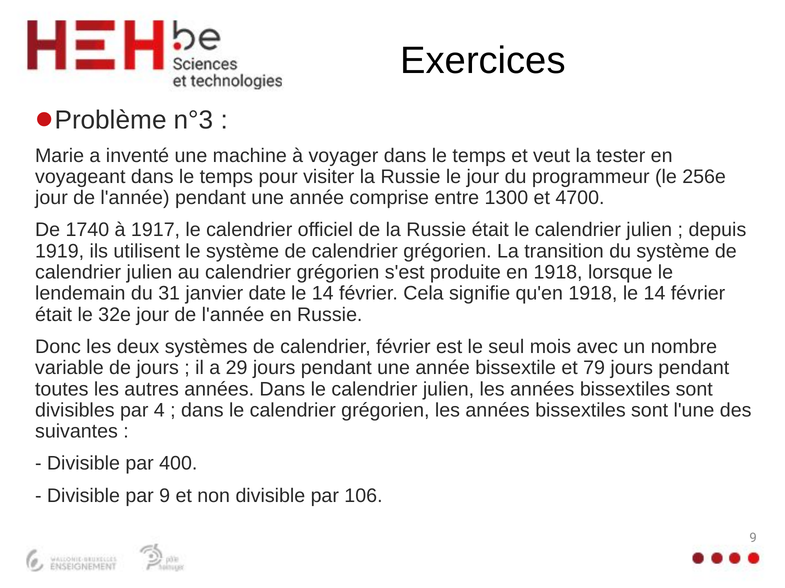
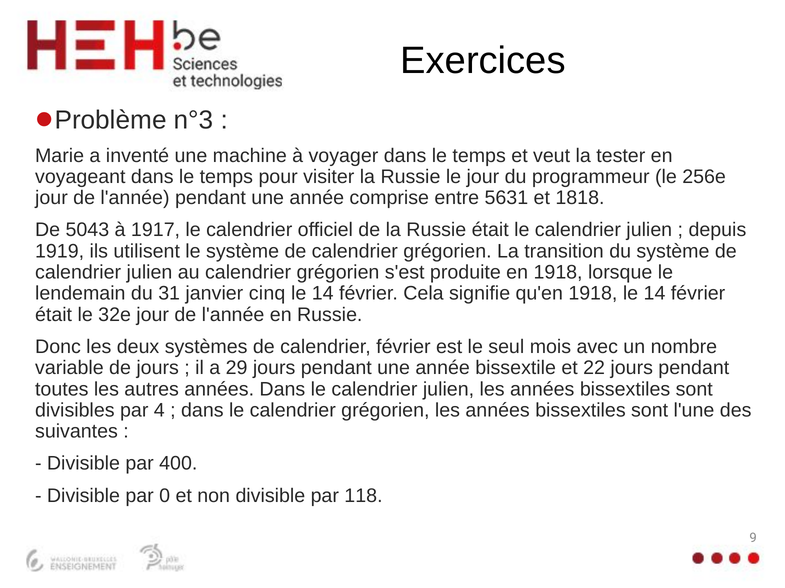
1300: 1300 -> 5631 (506, 198)
4700: 4700 -> 1818 (580, 198)
1740: 1740 -> 5043 (87, 230)
date: date -> cinq (267, 294)
79: 79 -> 22 (594, 368)
par 9: 9 -> 0 (165, 496)
106: 106 -> 118 (363, 496)
